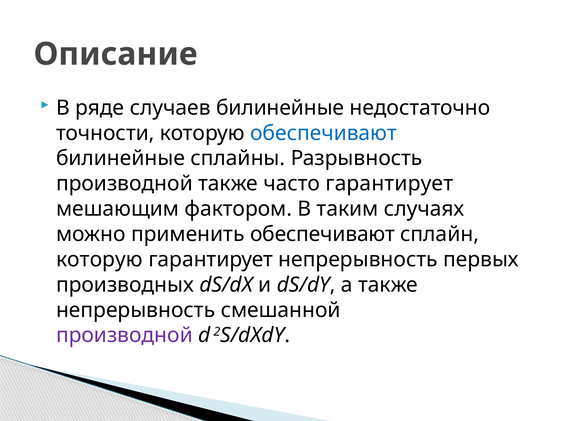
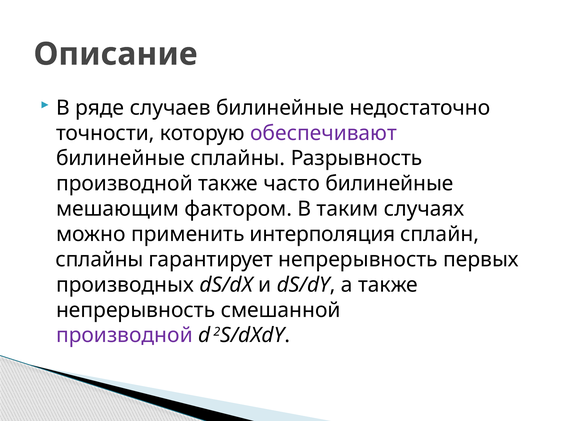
обеспечивают colour: blue -> purple (323, 133)
часто гарантирует: гарантирует -> билинейные (389, 184)
применить обеспечивают: обеспечивают -> интерполяция (323, 234)
которую: которую -> сплайны (100, 259)
